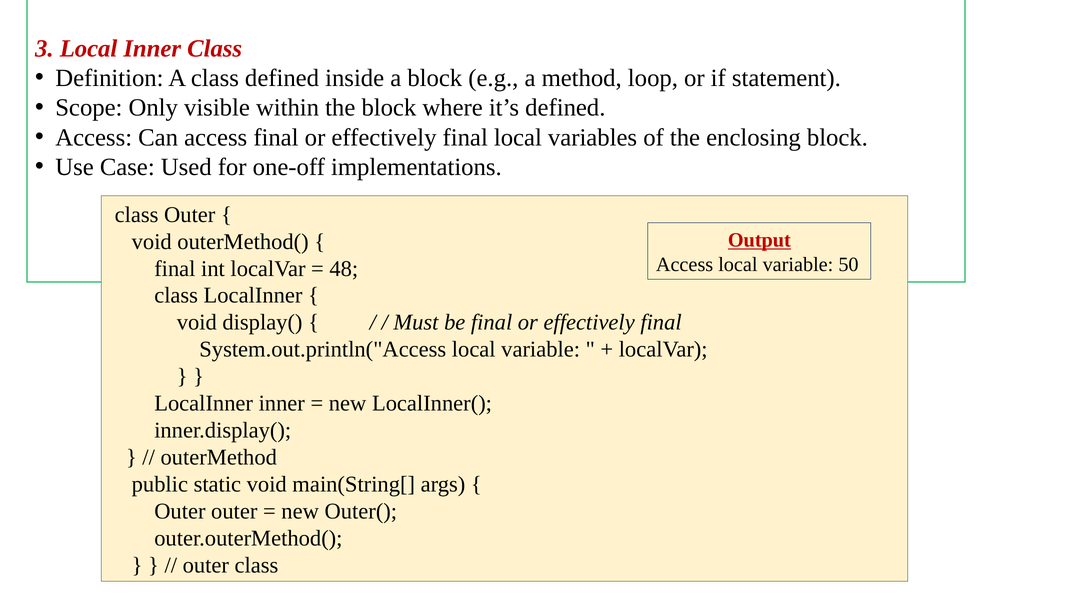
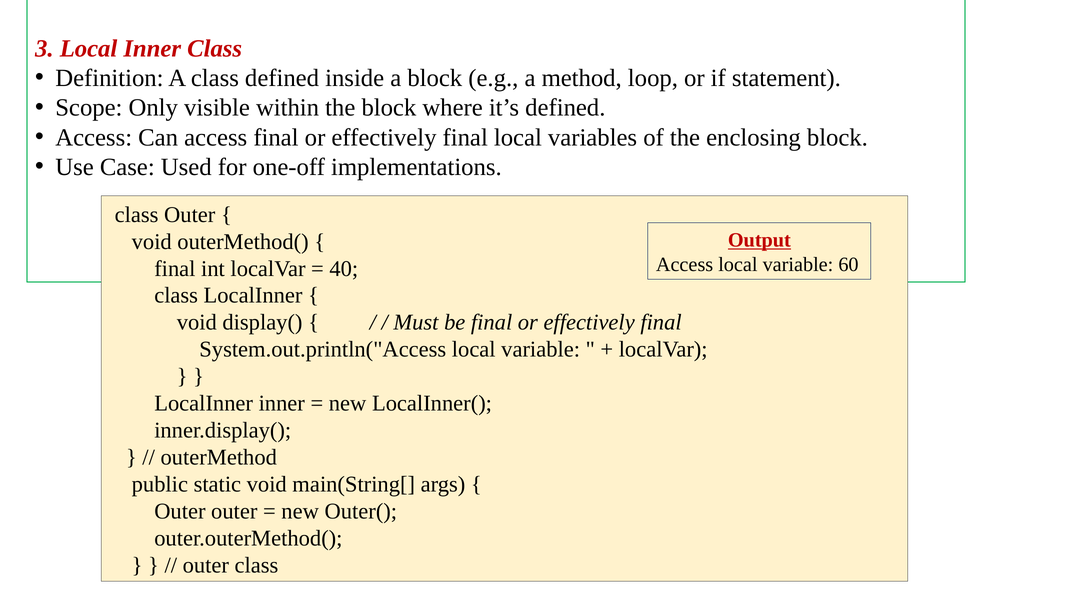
50: 50 -> 60 (848, 265)
48: 48 -> 40 (344, 269)
